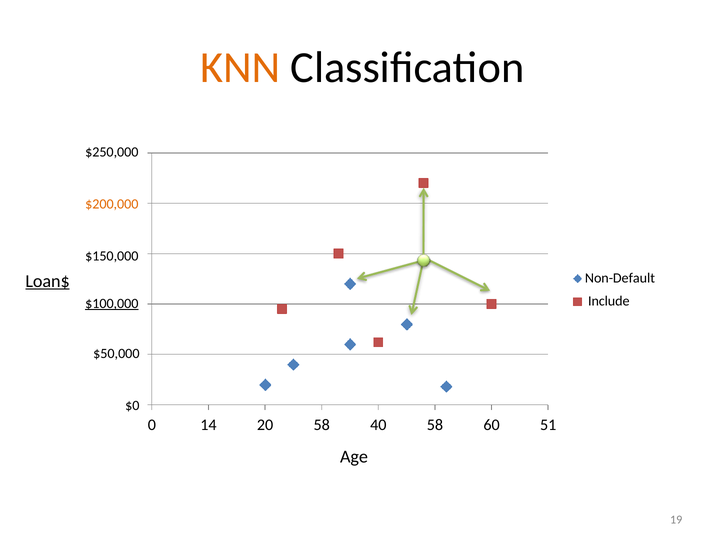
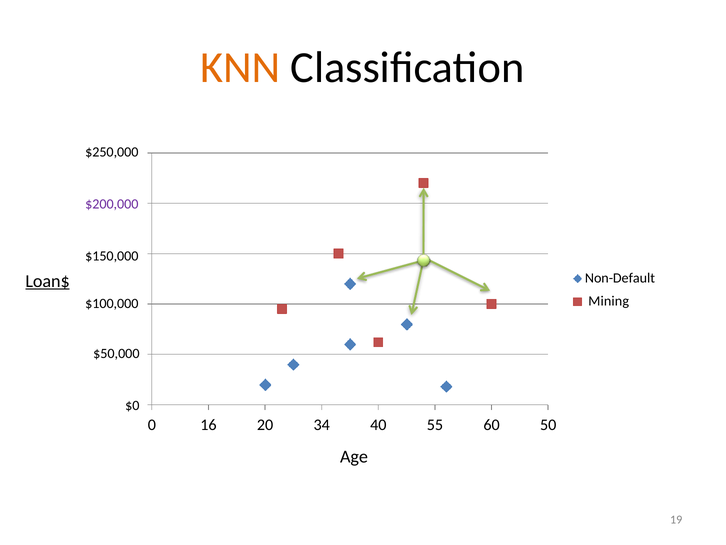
$200,000 colour: orange -> purple (112, 204)
Include: Include -> Mining (609, 301)
$100,000 underline: present -> none (112, 303)
14: 14 -> 16 (209, 425)
20 58: 58 -> 34 (322, 425)
40 58: 58 -> 55 (435, 425)
51: 51 -> 50 (548, 425)
